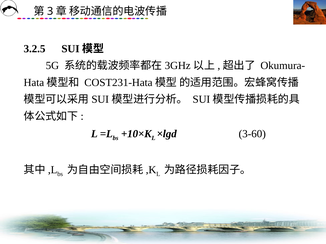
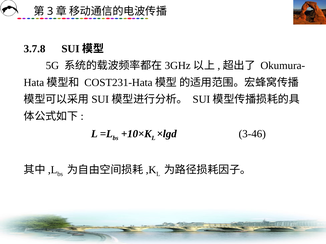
3.2.5: 3.2.5 -> 3.7.8 (35, 49)
3-60: 3-60 -> 3-46 (252, 134)
